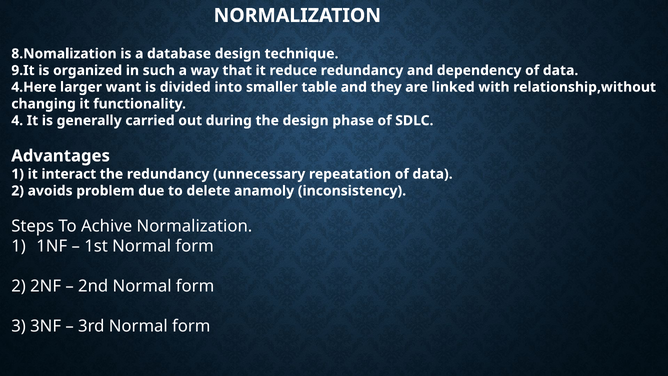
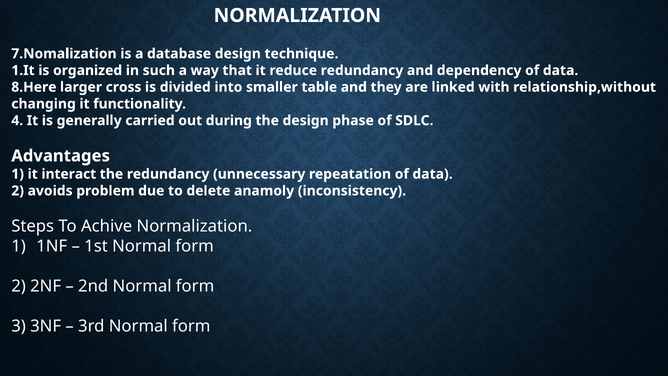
8.Nomalization: 8.Nomalization -> 7.Nomalization (64, 54)
9.It: 9.It -> 1.It (23, 70)
4.Here: 4.Here -> 8.Here (34, 87)
want: want -> cross (124, 87)
